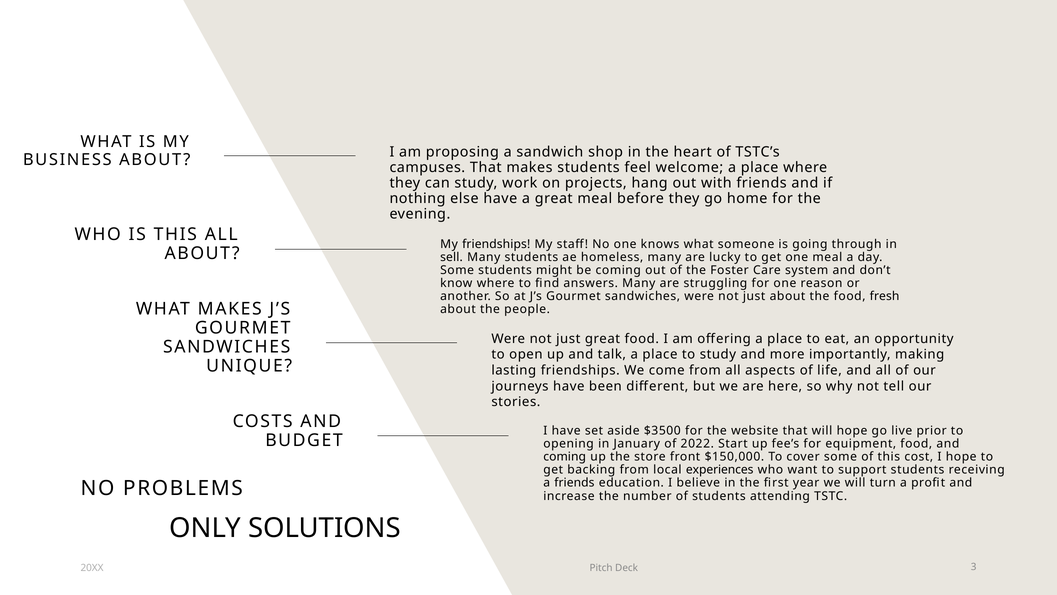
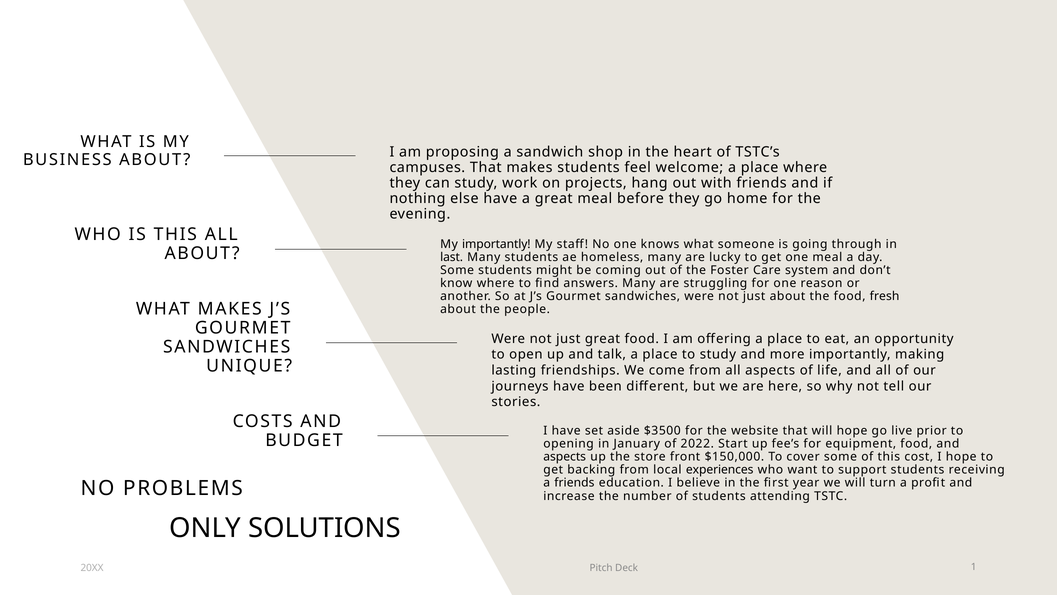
My friendships: friendships -> importantly (496, 244)
sell: sell -> last (452, 257)
coming: coming -> aspects (565, 456)
3: 3 -> 1 (974, 567)
